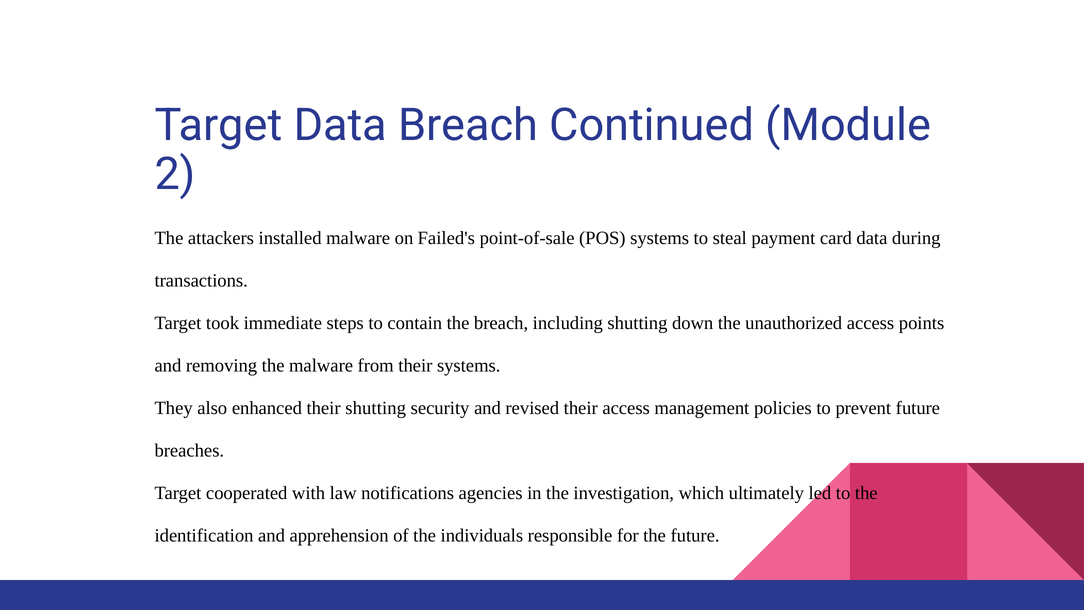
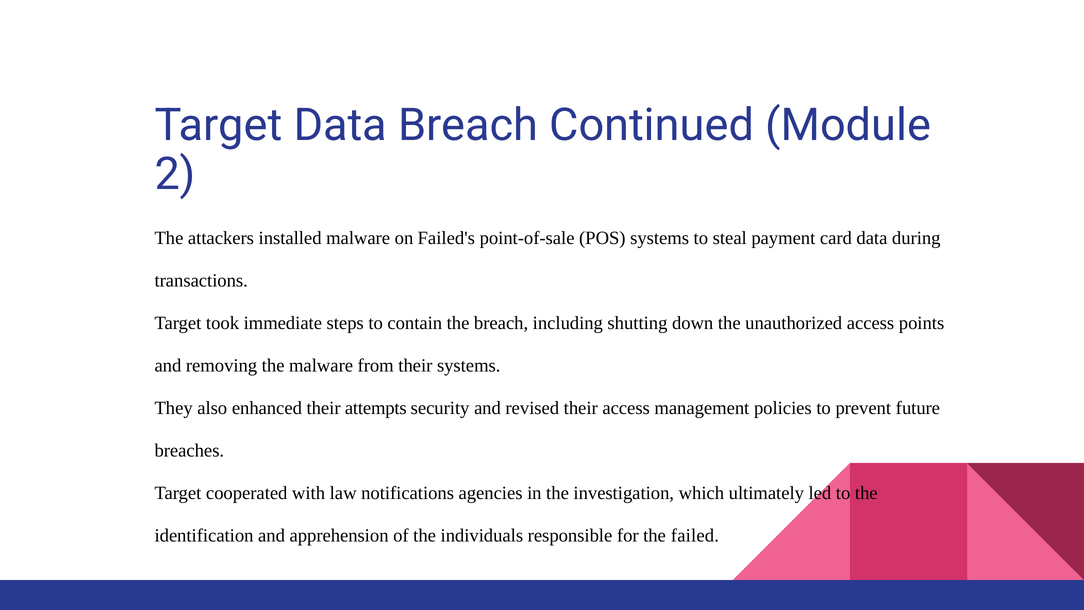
their shutting: shutting -> attempts (376, 408)
the future: future -> failed (695, 535)
